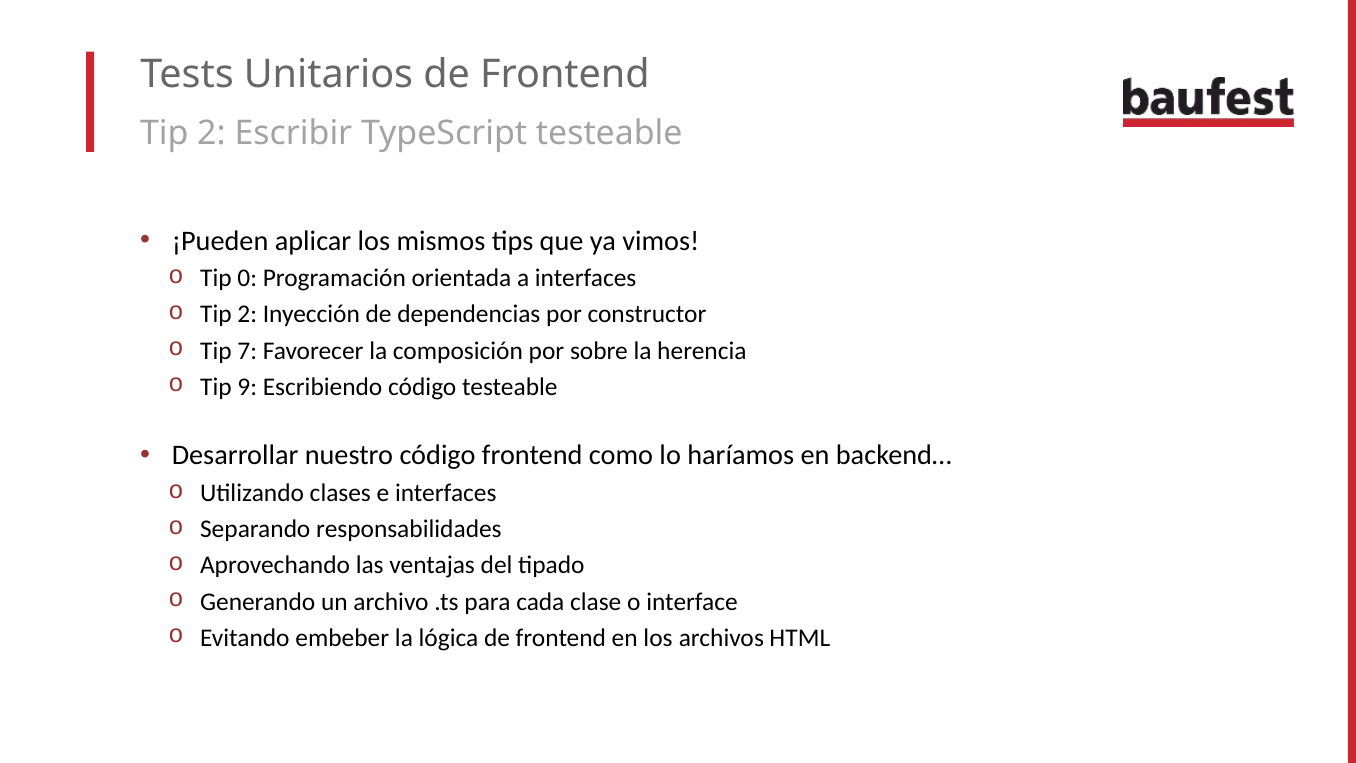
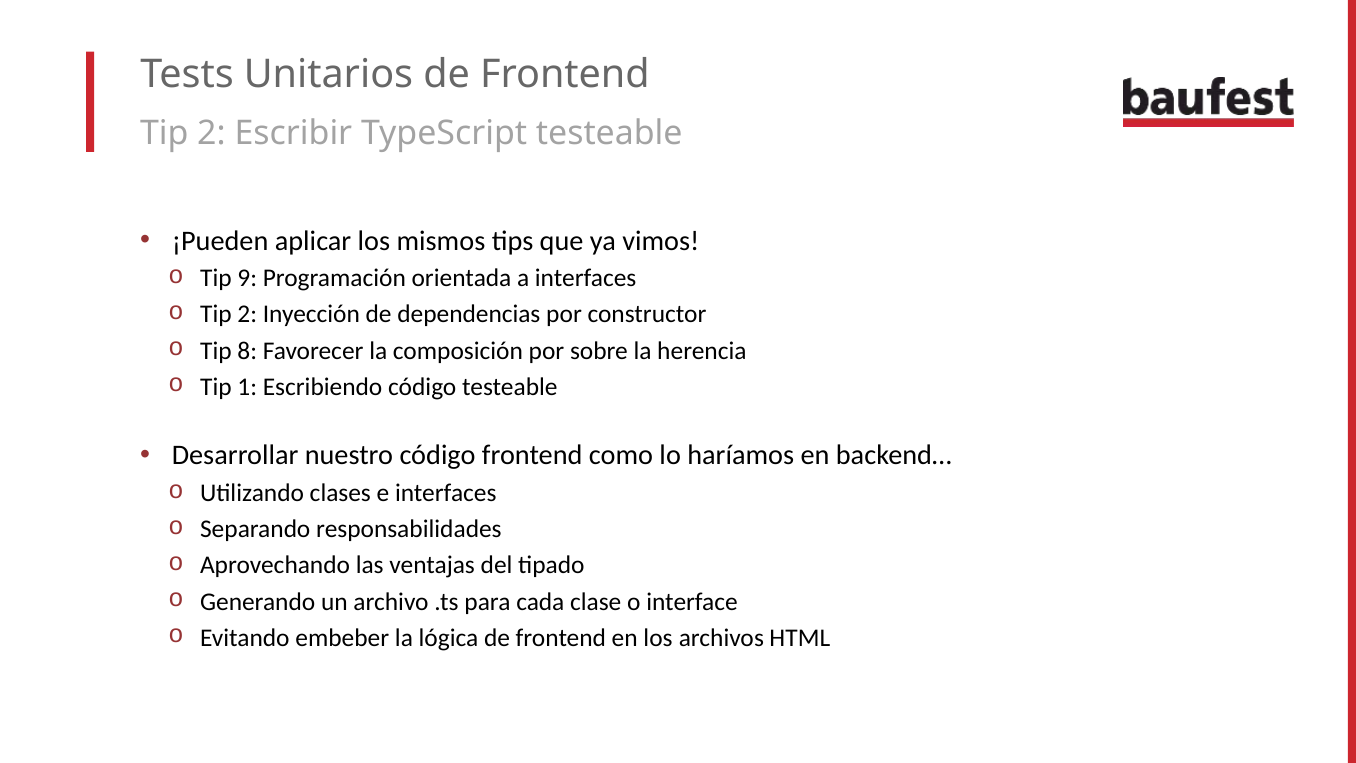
0: 0 -> 9 (247, 278)
7: 7 -> 8 (247, 351)
9: 9 -> 1 (247, 387)
